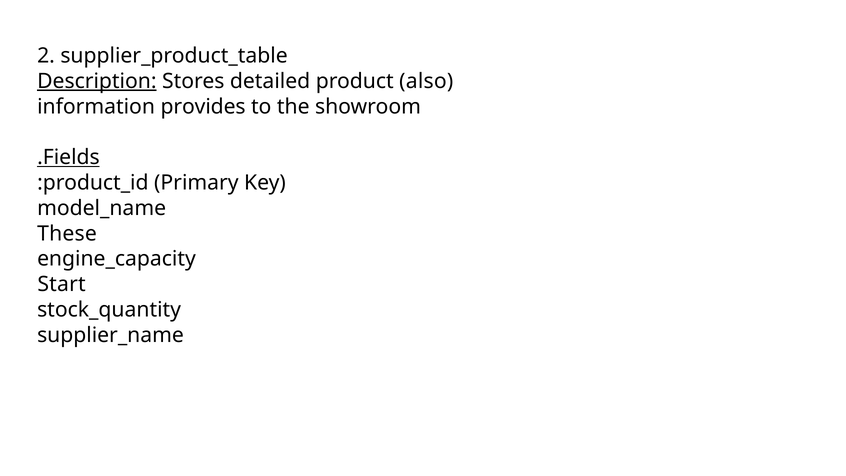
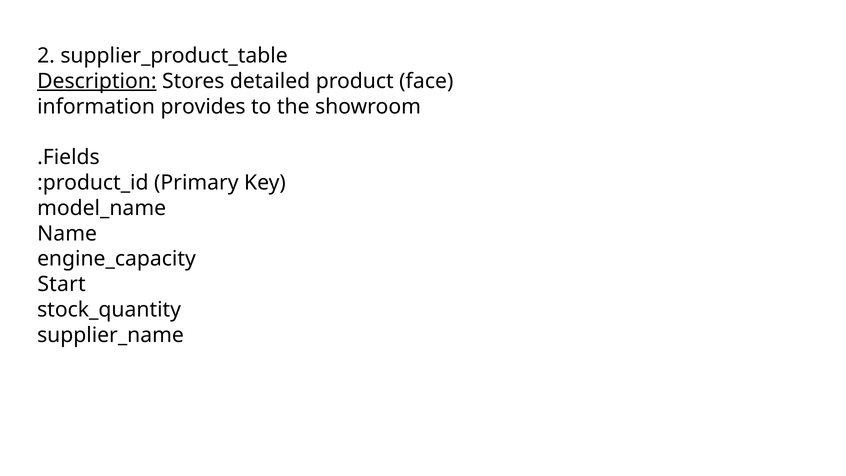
also: also -> face (426, 81)
.Fields underline: present -> none (68, 157)
These: These -> Name (67, 234)
